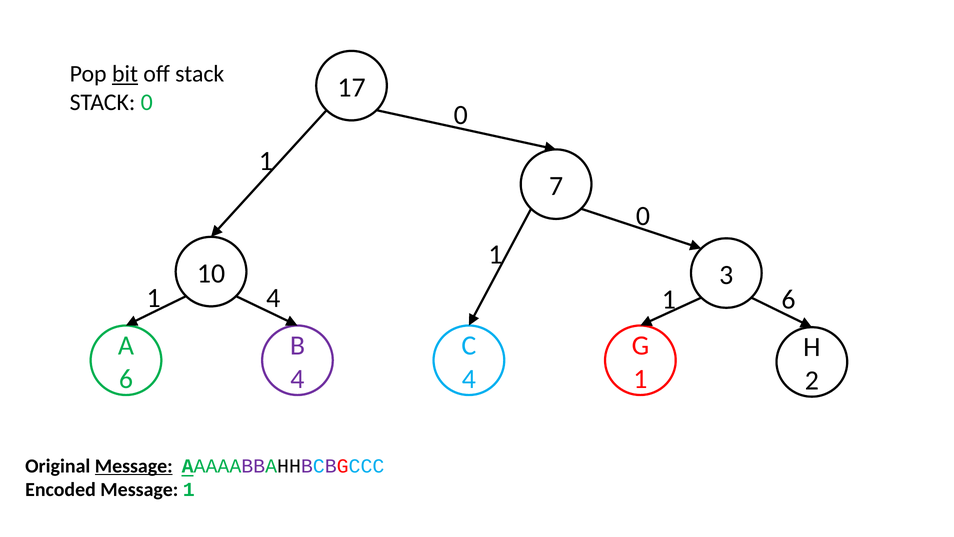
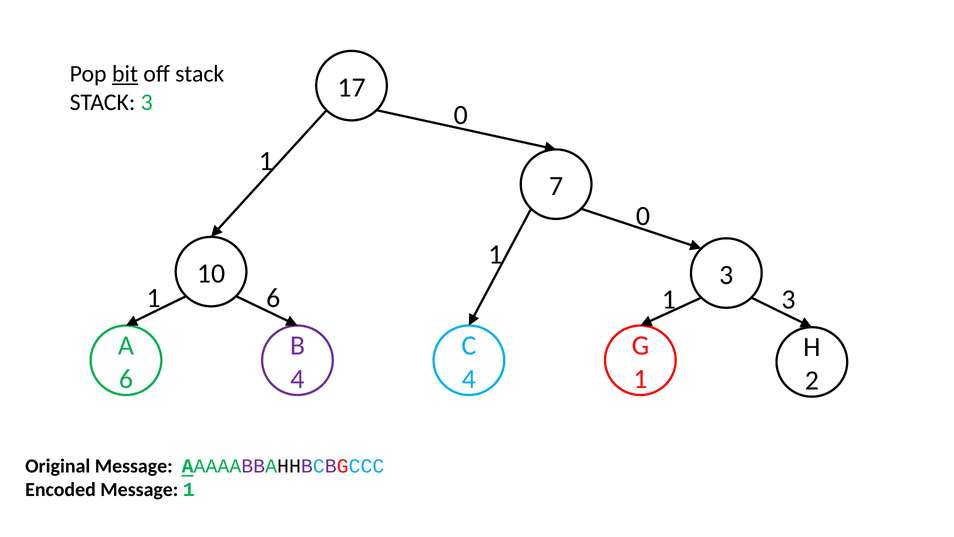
STACK 0: 0 -> 3 (147, 102)
1 4: 4 -> 6 (273, 298)
1 6: 6 -> 3 (788, 299)
Message underline: present -> none (134, 466)
